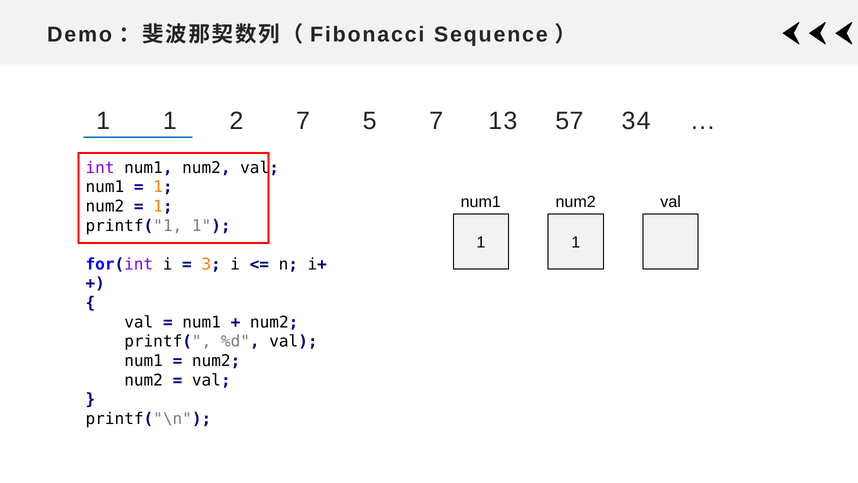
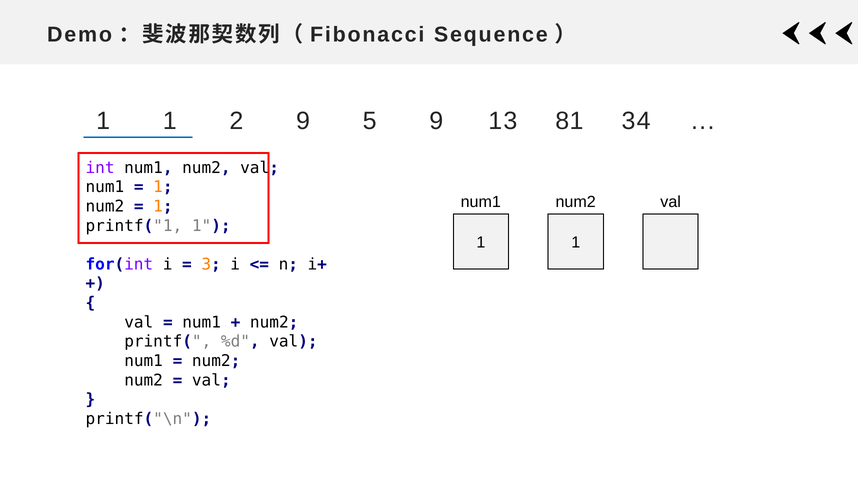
2 7: 7 -> 9 (303, 121)
5 7: 7 -> 9 (436, 121)
57: 57 -> 81 (569, 121)
